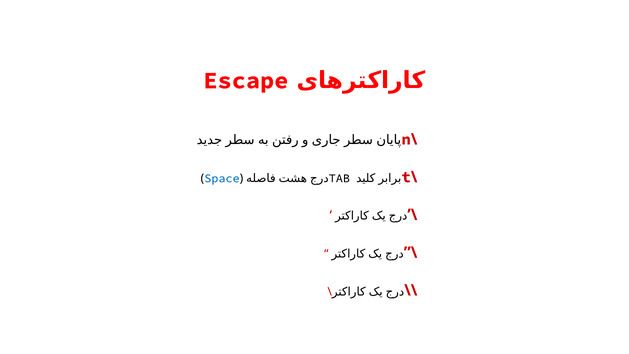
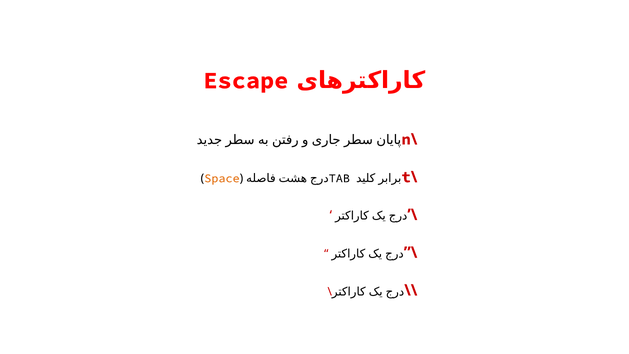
Space colour: blue -> orange (222, 178)
